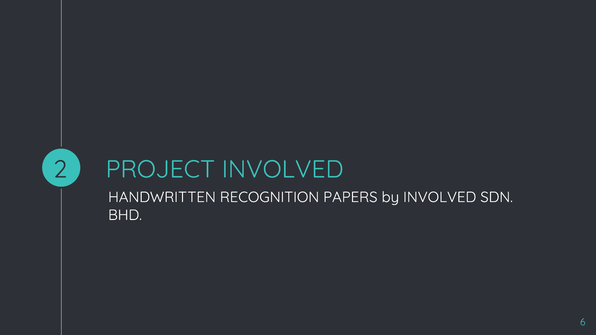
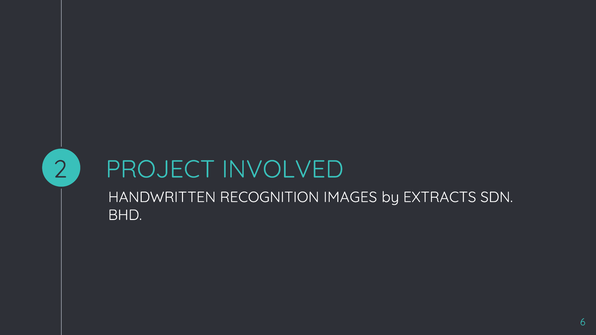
PAPERS: PAPERS -> IMAGES (350, 197)
by INVOLVED: INVOLVED -> EXTRACTS (440, 197)
